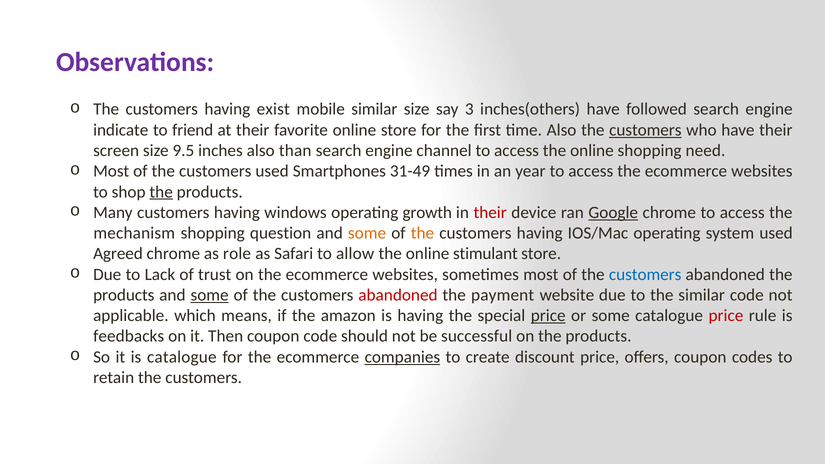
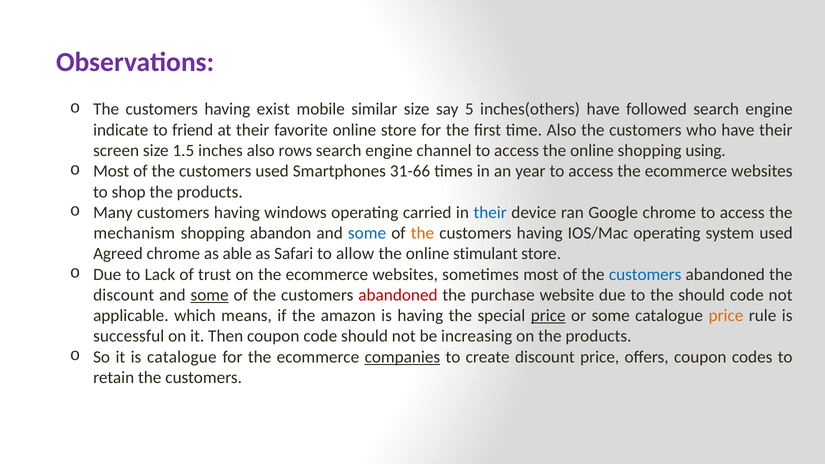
3: 3 -> 5 (469, 109)
customers underline: present -> none (645, 130)
9.5: 9.5 -> 1.5 (183, 151)
than: than -> rows (295, 151)
need: need -> using (706, 151)
31-49: 31-49 -> 31-66 (410, 171)
the underline: present -> none (161, 192)
growth: growth -> carried (427, 212)
their colour: red -> blue (490, 212)
Google underline: present -> none (613, 212)
question: question -> abandon (281, 233)
some colour: orange -> blue (367, 233)
role: role -> able (237, 254)
products: products -> discount (124, 295)
payment: payment -> purchase (503, 295)
the similar: similar -> should (702, 295)
price colour: red -> orange (726, 316)
feedbacks: feedbacks -> successful (129, 336)
successful: successful -> increasing (477, 336)
